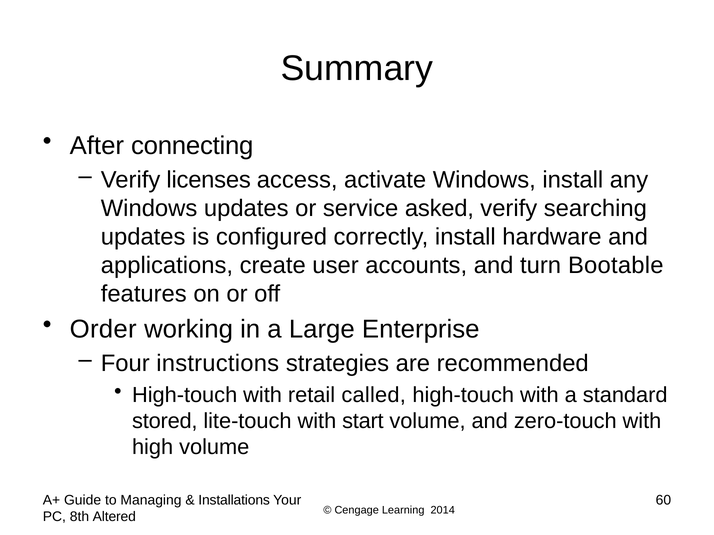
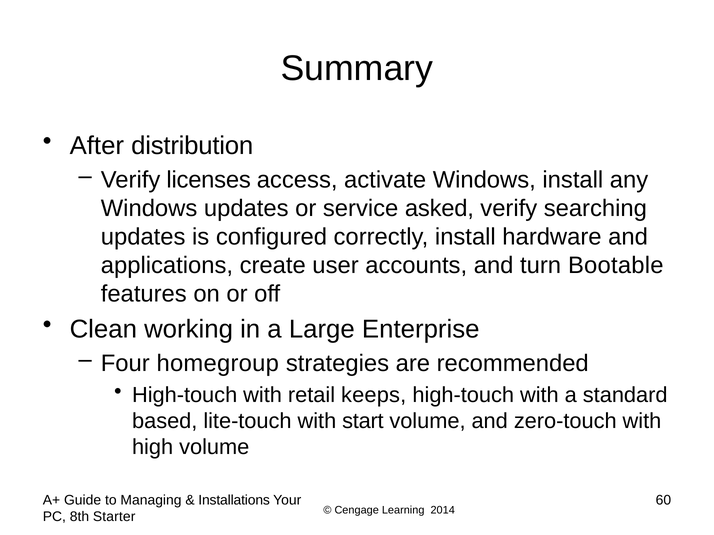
connecting: connecting -> distribution (192, 146)
Order: Order -> Clean (103, 329)
instructions: instructions -> homegroup (218, 364)
called: called -> keeps (374, 395)
stored: stored -> based (165, 422)
Altered: Altered -> Starter (114, 517)
